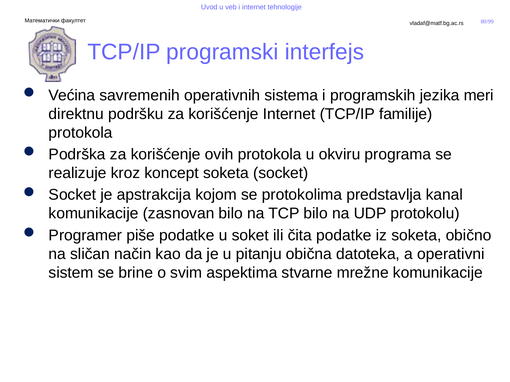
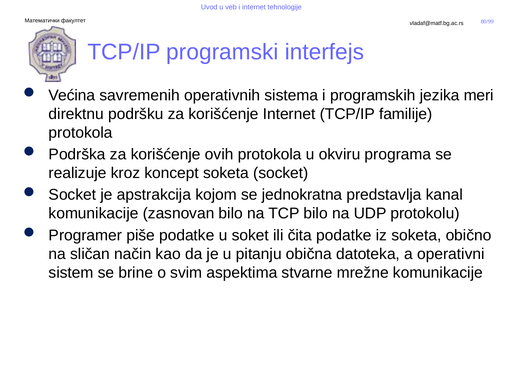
protokolima: protokolima -> jednokratna (302, 195)
